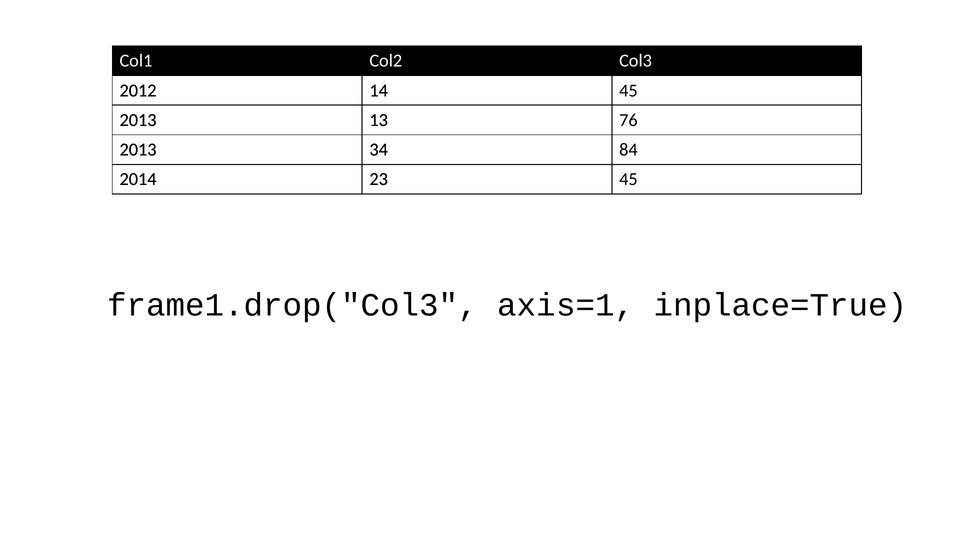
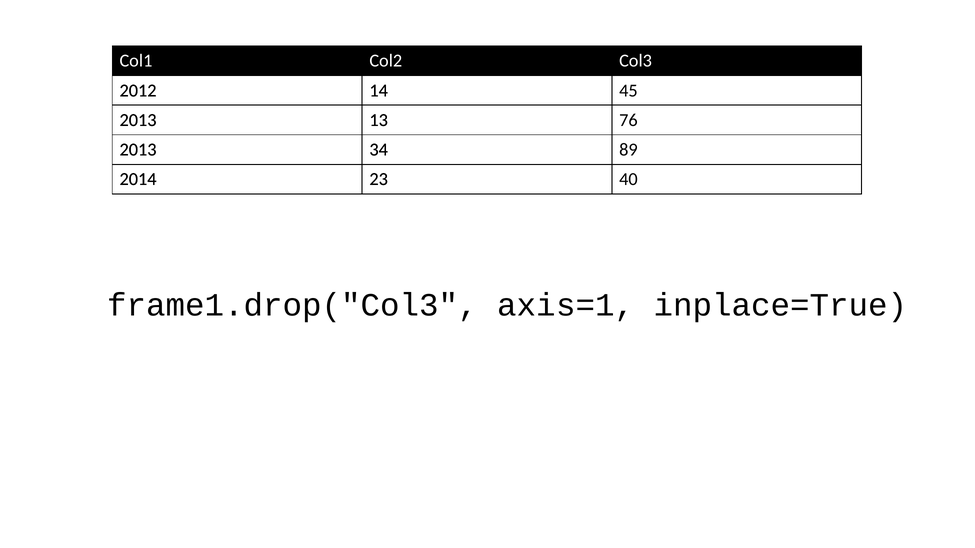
84: 84 -> 89 (628, 150)
45: 45 -> 40 (628, 180)
